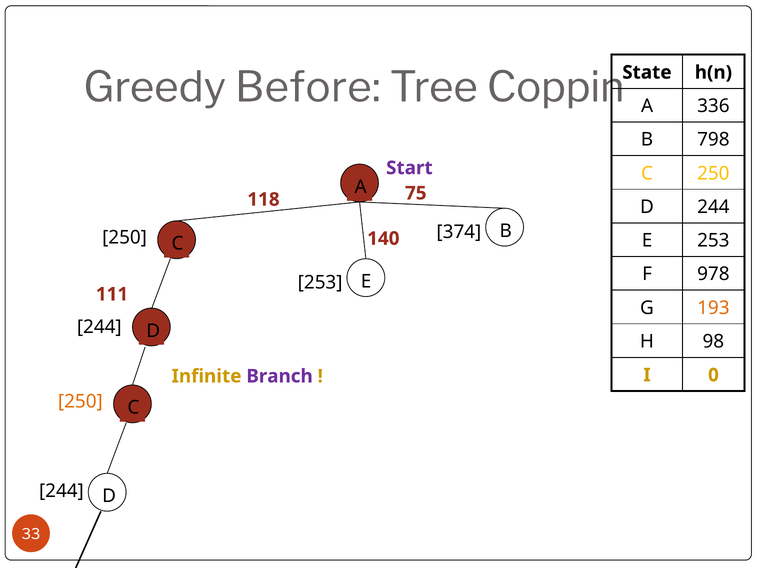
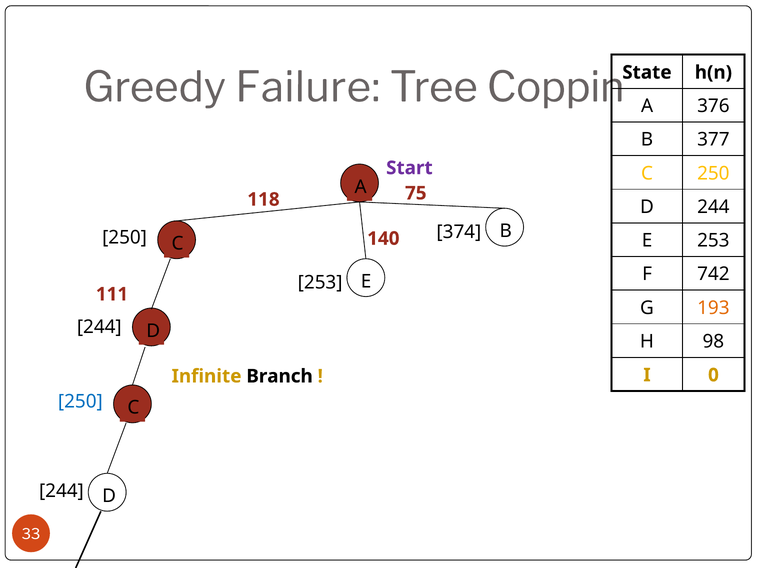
Before: Before -> Failure (308, 87)
336: 336 -> 376 (713, 106)
798: 798 -> 377 (713, 140)
978: 978 -> 742 (713, 274)
Branch colour: purple -> black (280, 376)
250 colour: orange -> blue (80, 401)
